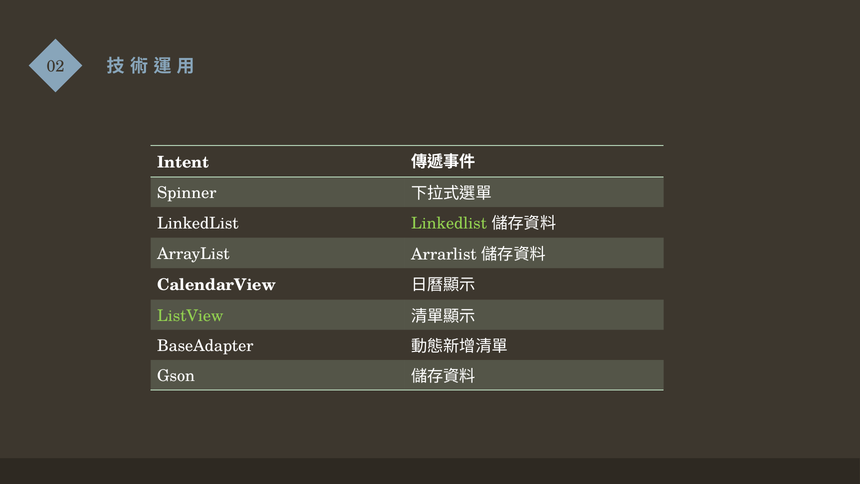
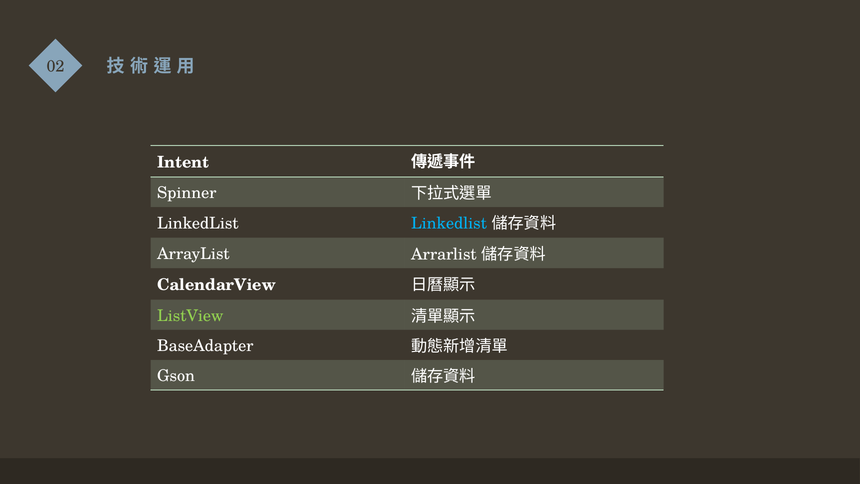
Linkedlist colour: light green -> light blue (449, 224)
